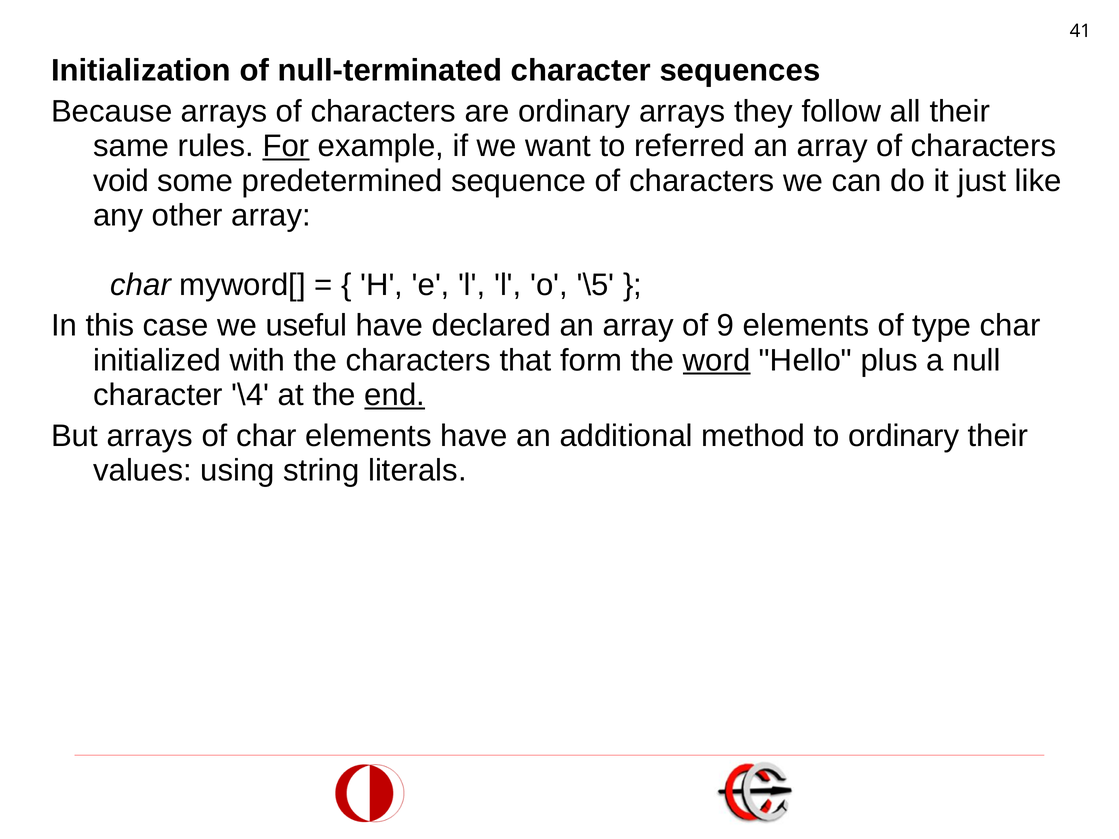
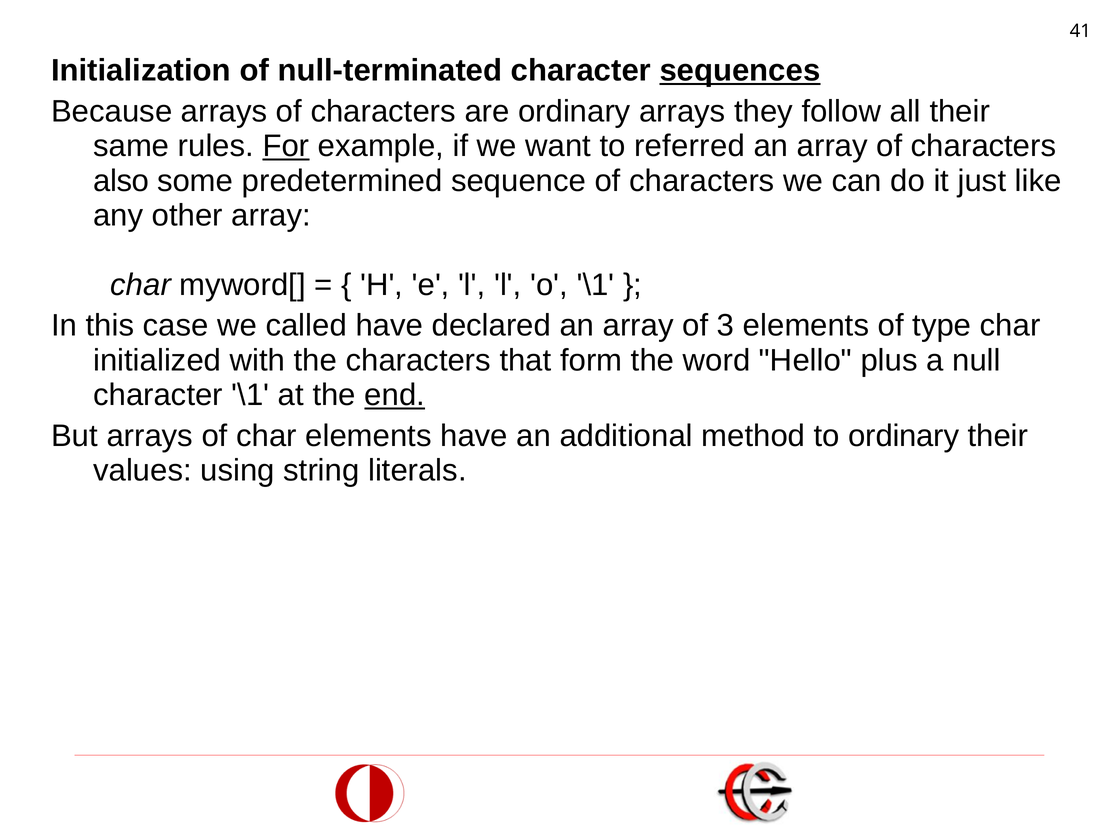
sequences underline: none -> present (740, 71)
void: void -> also (121, 181)
o \5: \5 -> \1 (595, 285)
useful: useful -> called (306, 326)
9: 9 -> 3 (726, 326)
word underline: present -> none (717, 360)
character \4: \4 -> \1 (250, 395)
